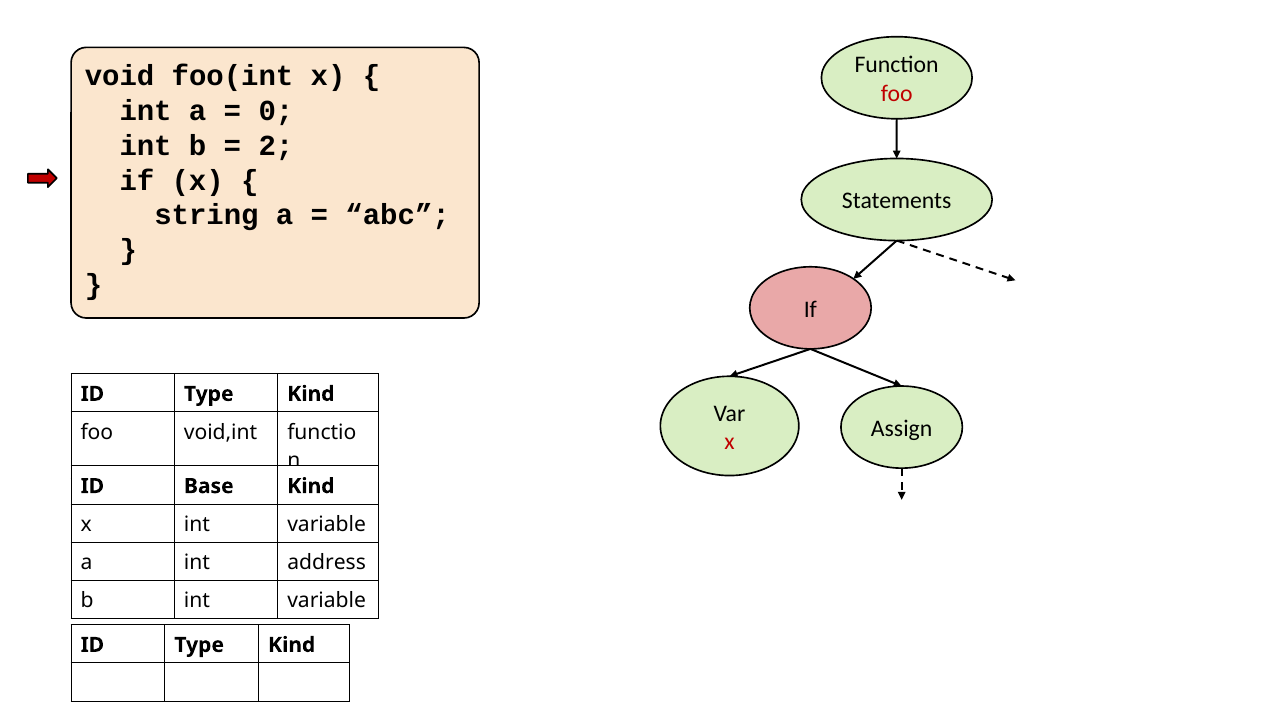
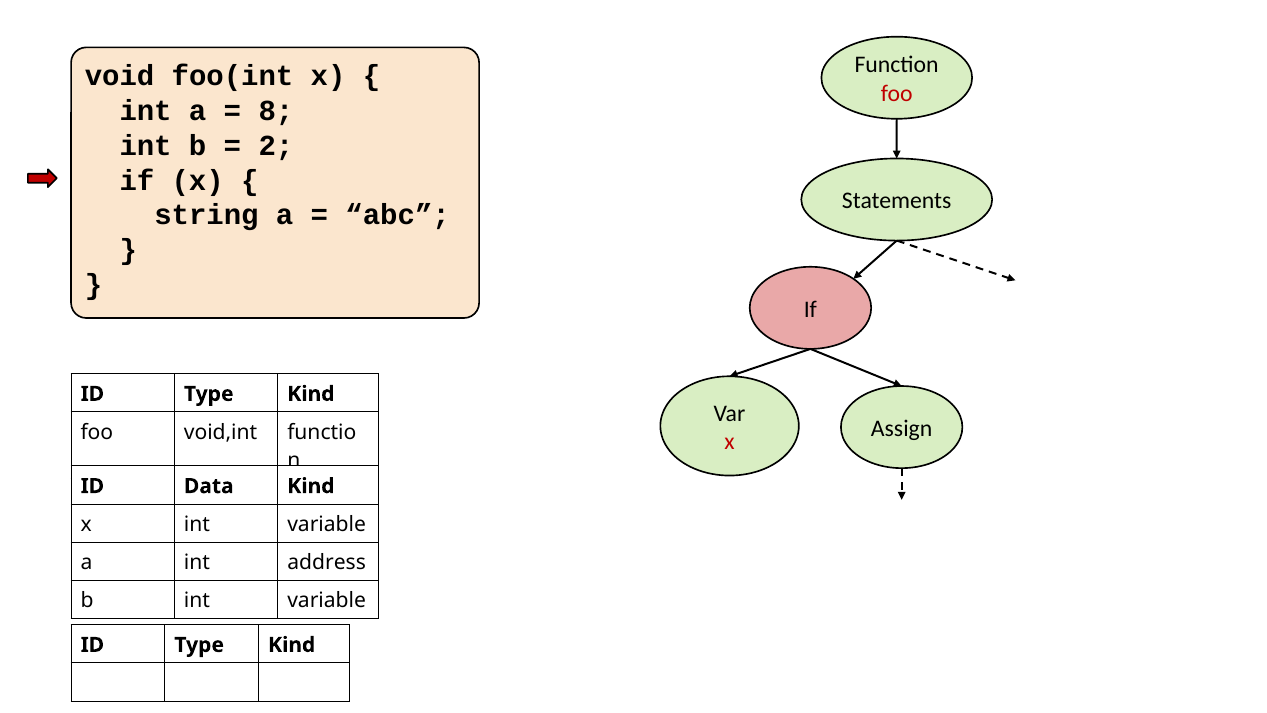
0: 0 -> 8 (276, 111)
Base: Base -> Data (209, 486)
